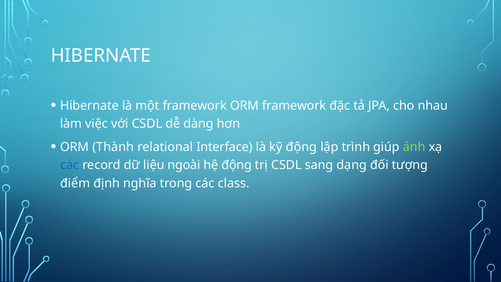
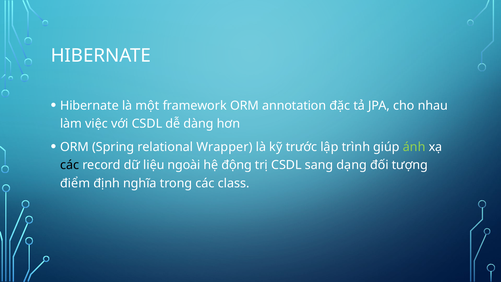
ORM framework: framework -> annotation (294, 106)
Thành: Thành -> Spring (113, 147)
Interface: Interface -> Wrapper (224, 147)
kỹ động: động -> trước (301, 147)
các colour: blue -> black (70, 165)
